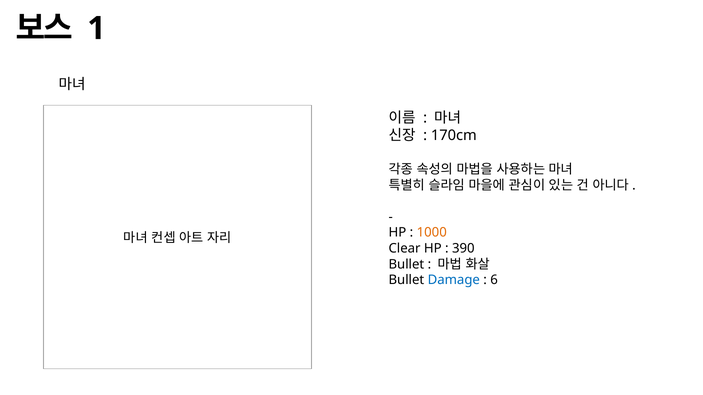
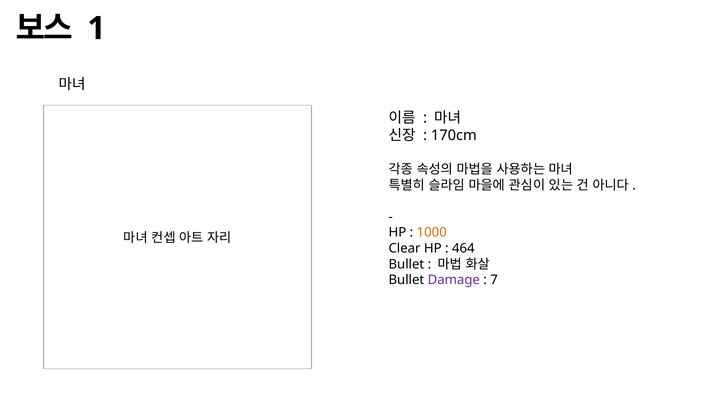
390: 390 -> 464 (463, 249)
Damage colour: blue -> purple (454, 280)
6: 6 -> 7 (494, 280)
